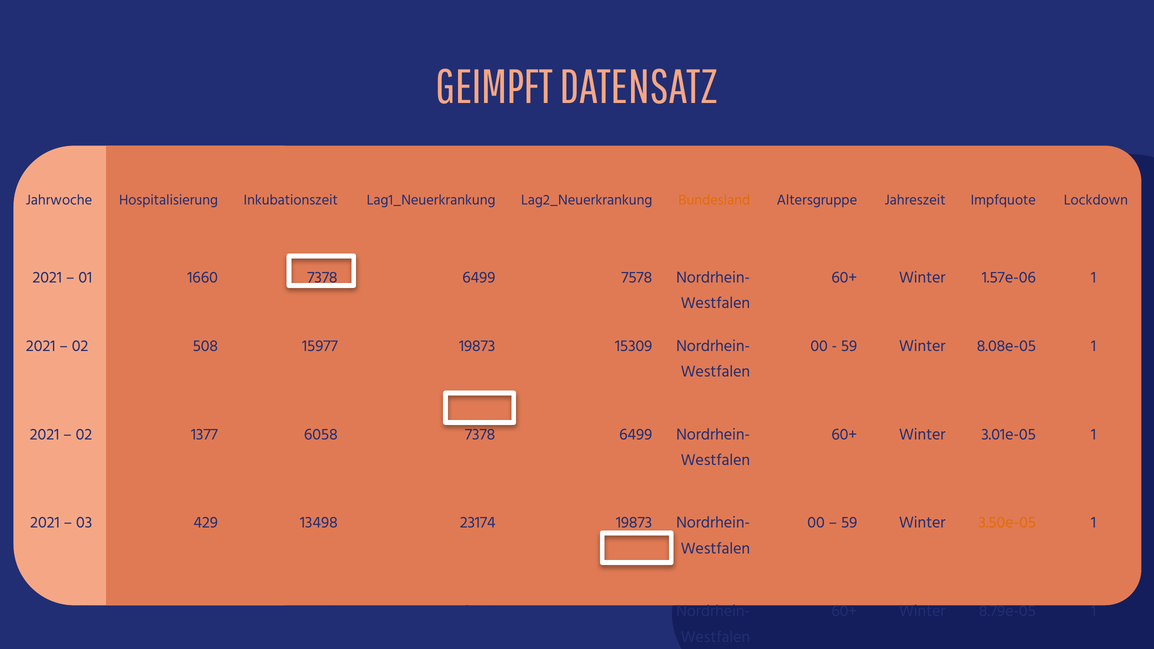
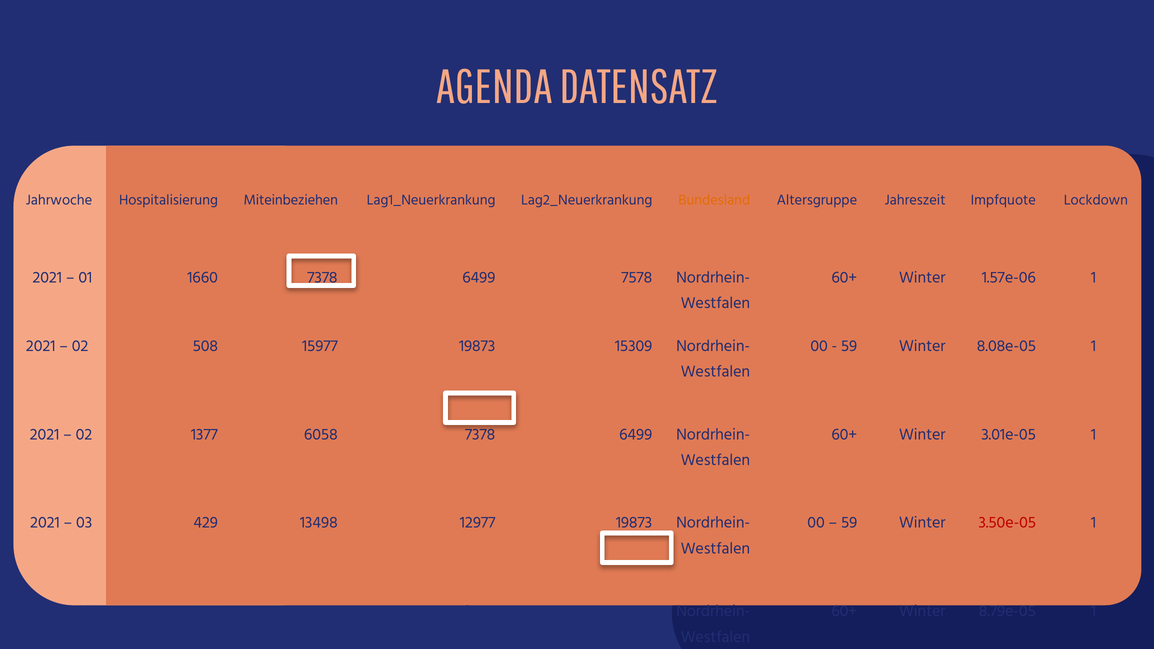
GEIMPFT: GEIMPFT -> AGENDA (494, 87)
Inkubationszeit: Inkubationszeit -> Miteinbeziehen (291, 200)
23174: 23174 -> 12977 (478, 523)
3.50e-05 colour: orange -> red (1007, 523)
